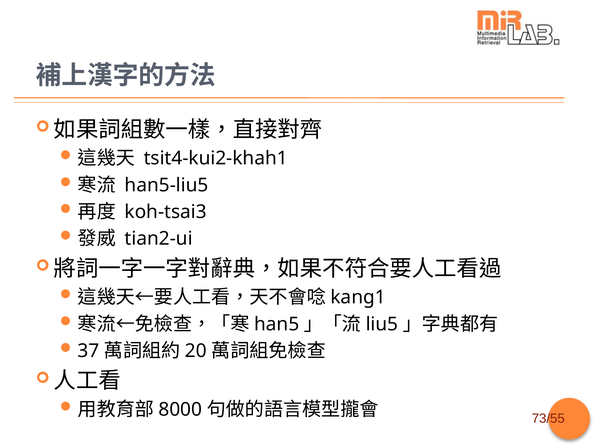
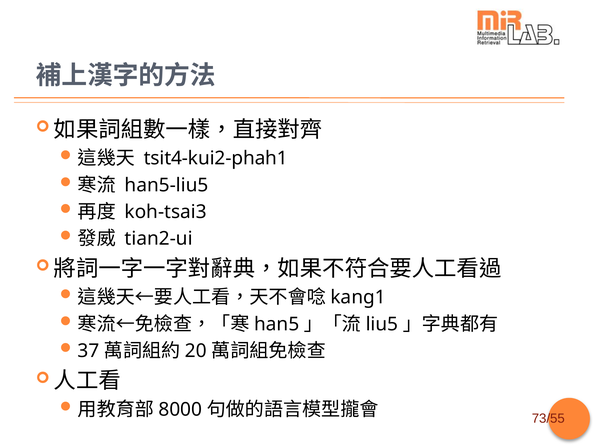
tsit4-kui2-khah1: tsit4-kui2-khah1 -> tsit4-kui2-phah1 (216, 159)
